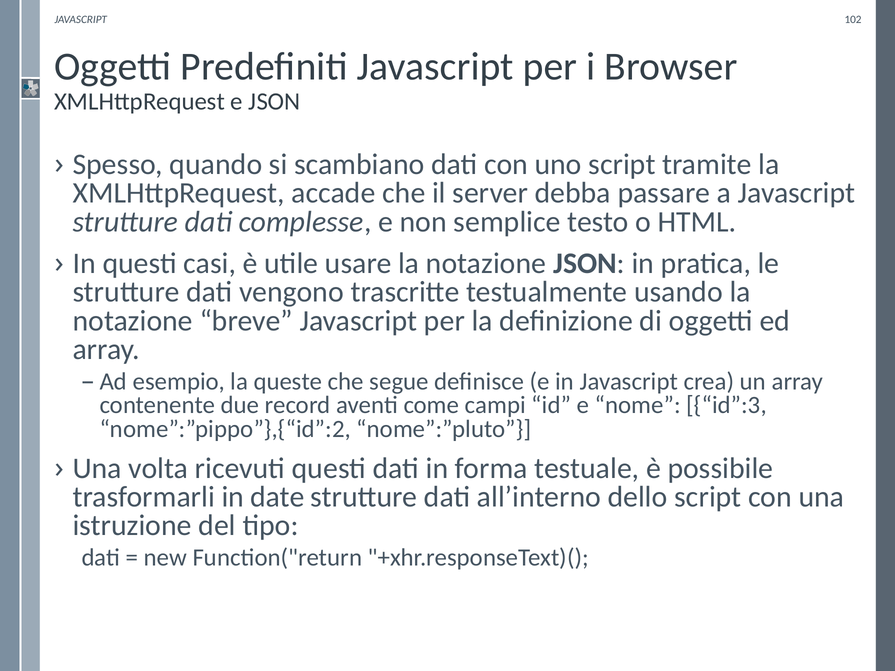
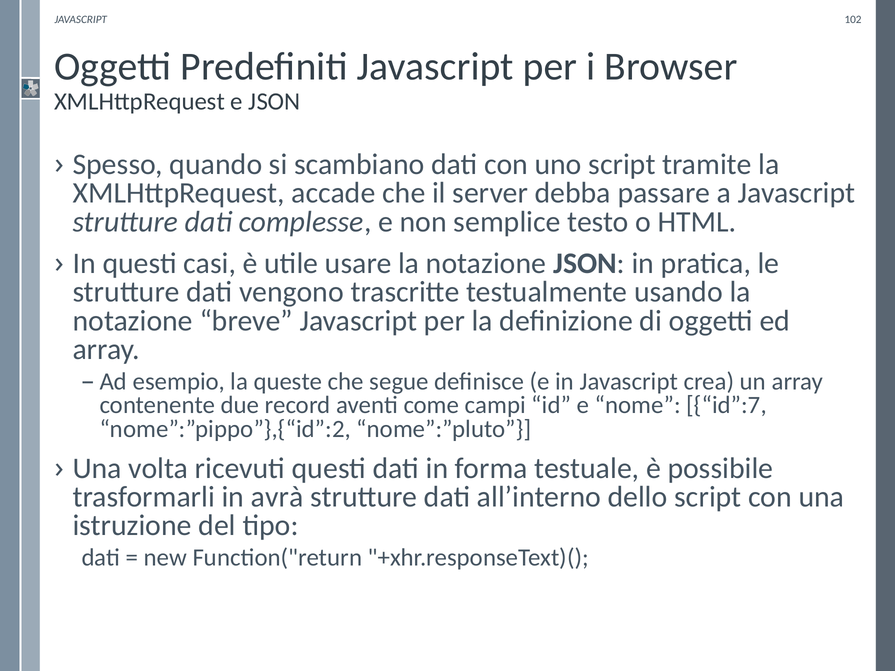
id”:3: id”:3 -> id”:7 (726, 405)
date: date -> avrà (277, 497)
